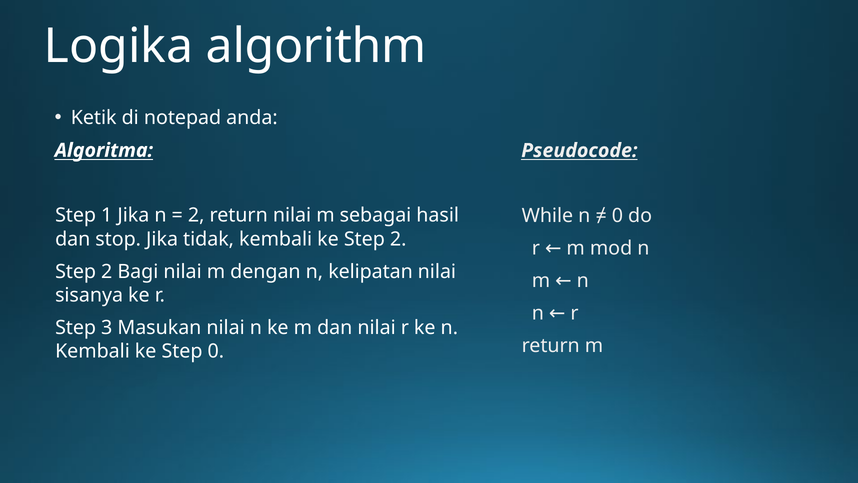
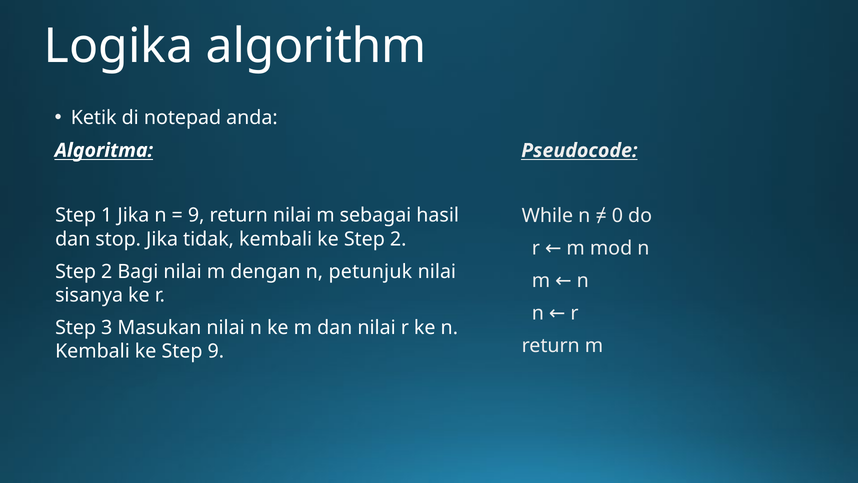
2: 2 -> 9 (196, 215)
kelipatan: kelipatan -> petunjuk (370, 271)
Step 0: 0 -> 9 (216, 351)
